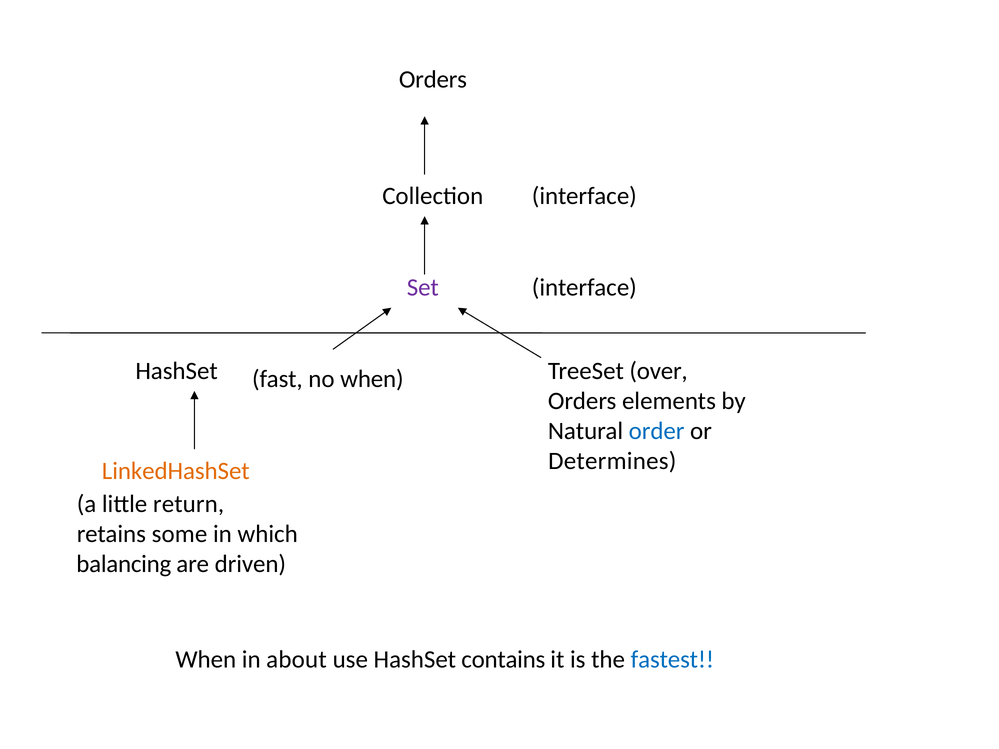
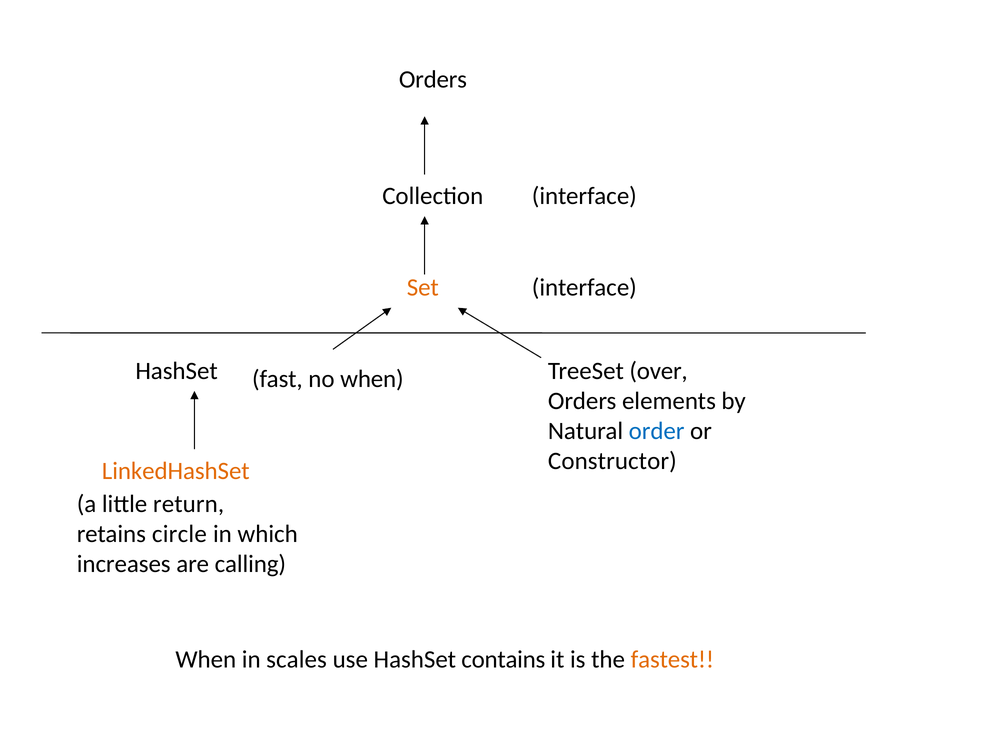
Set colour: purple -> orange (423, 288)
Determines: Determines -> Constructor (612, 461)
some: some -> circle (179, 534)
balancing: balancing -> increases (124, 564)
driven: driven -> calling (250, 564)
about: about -> scales (297, 660)
fastest colour: blue -> orange (672, 660)
